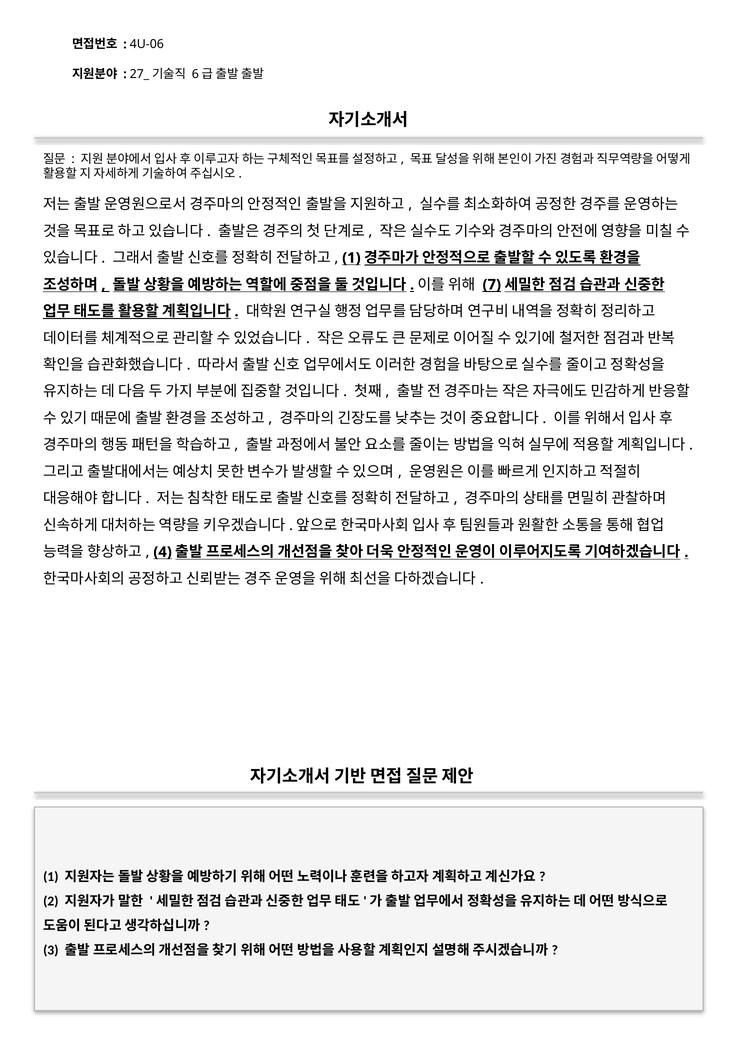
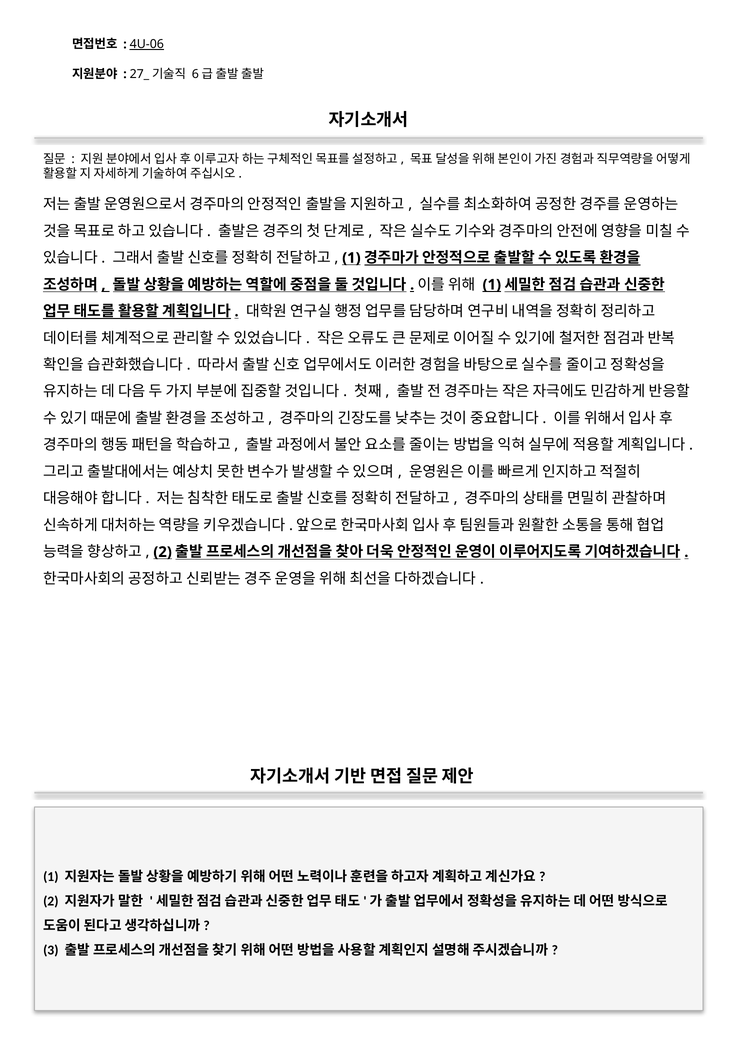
4U-06 underline: none -> present (147, 44)
7: 7 -> 1 (492, 285)
4: 4 -> 2 (163, 552)
